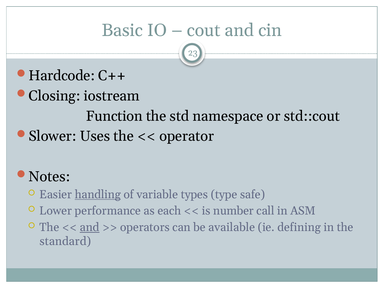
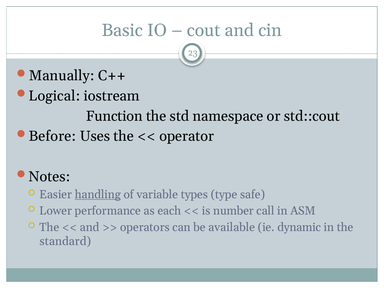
Hardcode: Hardcode -> Manually (62, 76)
Closing: Closing -> Logical (54, 96)
Slower: Slower -> Before (52, 136)
and underline: present -> none (90, 227)
defining: defining -> dynamic (299, 227)
